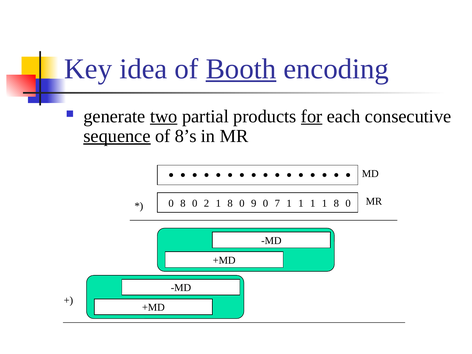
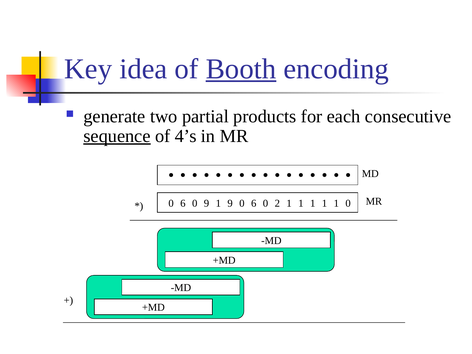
two underline: present -> none (164, 116)
for underline: present -> none (312, 116)
8’s: 8’s -> 4’s (186, 136)
8: 8 -> 6 (183, 203)
0 2: 2 -> 9 (207, 203)
8: 8 -> 9 (230, 203)
9: 9 -> 6 (254, 203)
7: 7 -> 2 (277, 203)
1 1 8: 8 -> 1 (336, 203)
